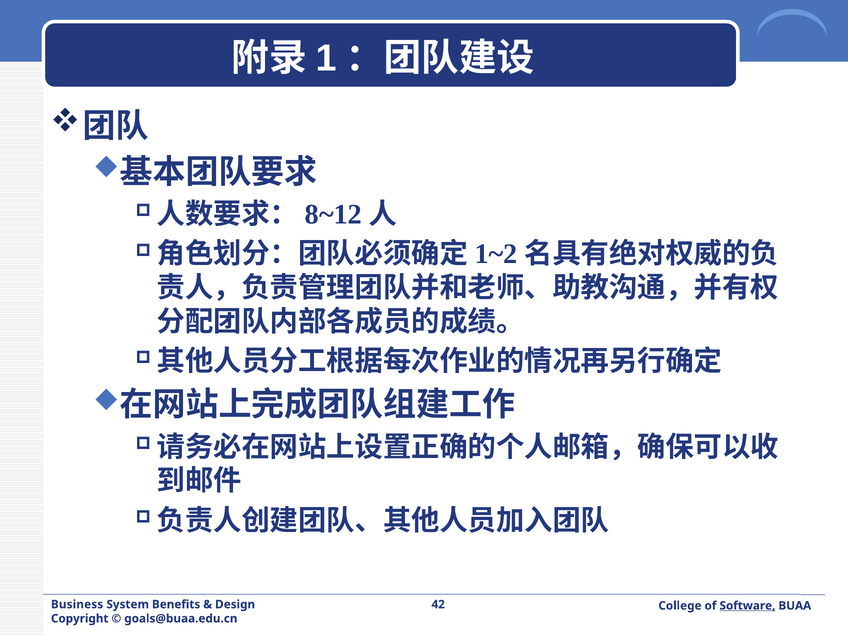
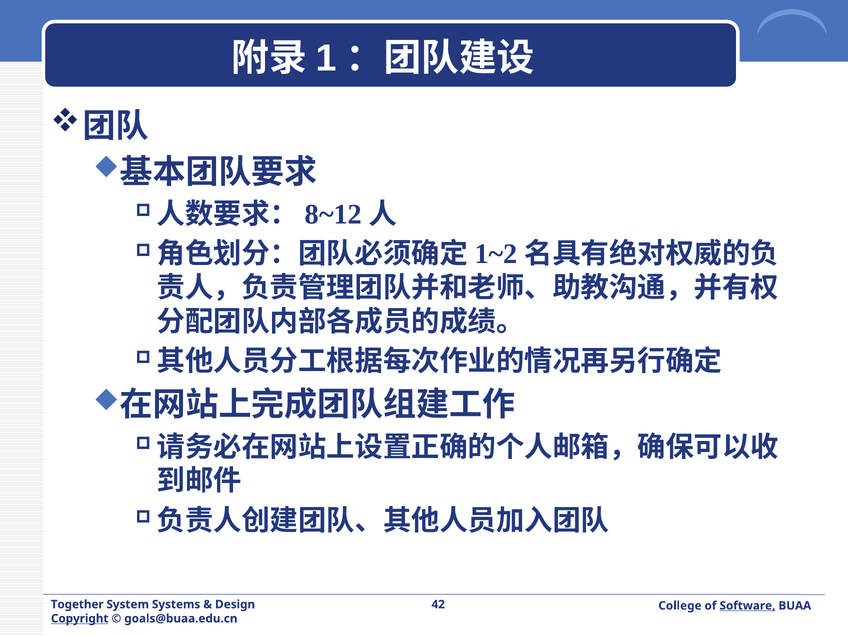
Business: Business -> Together (77, 604)
Benefits: Benefits -> Systems (176, 604)
Copyright underline: none -> present (80, 619)
